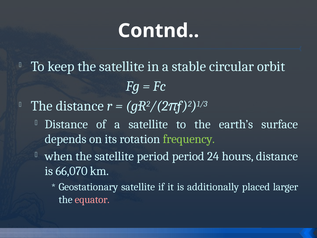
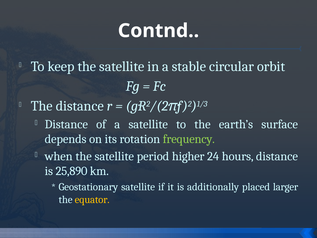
period period: period -> higher (188, 156)
66,070: 66,070 -> 25,890 (71, 171)
equator colour: pink -> yellow (92, 199)
